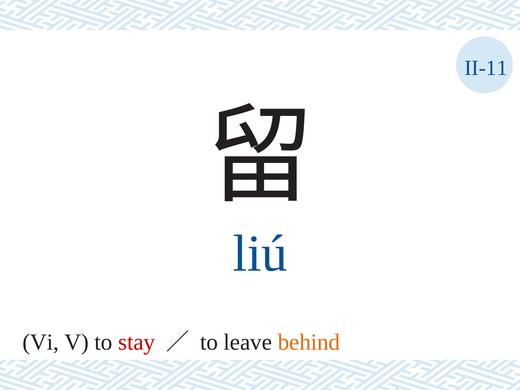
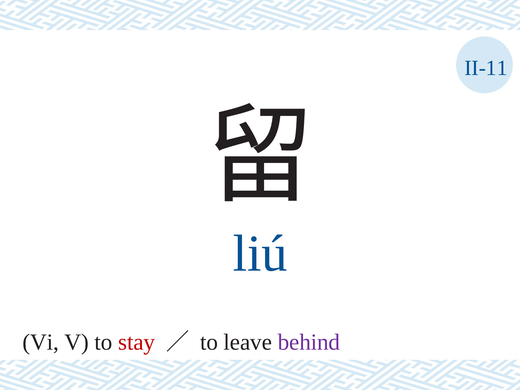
behind colour: orange -> purple (309, 342)
